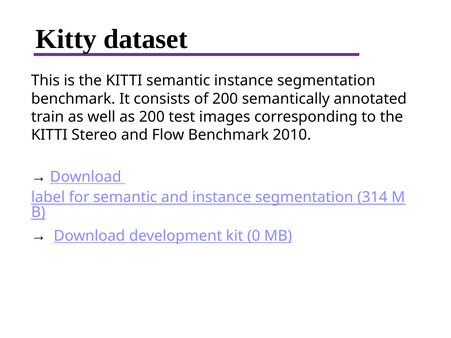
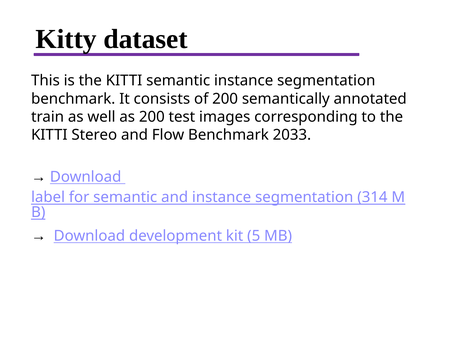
2010: 2010 -> 2033 (292, 135)
0: 0 -> 5 (254, 236)
